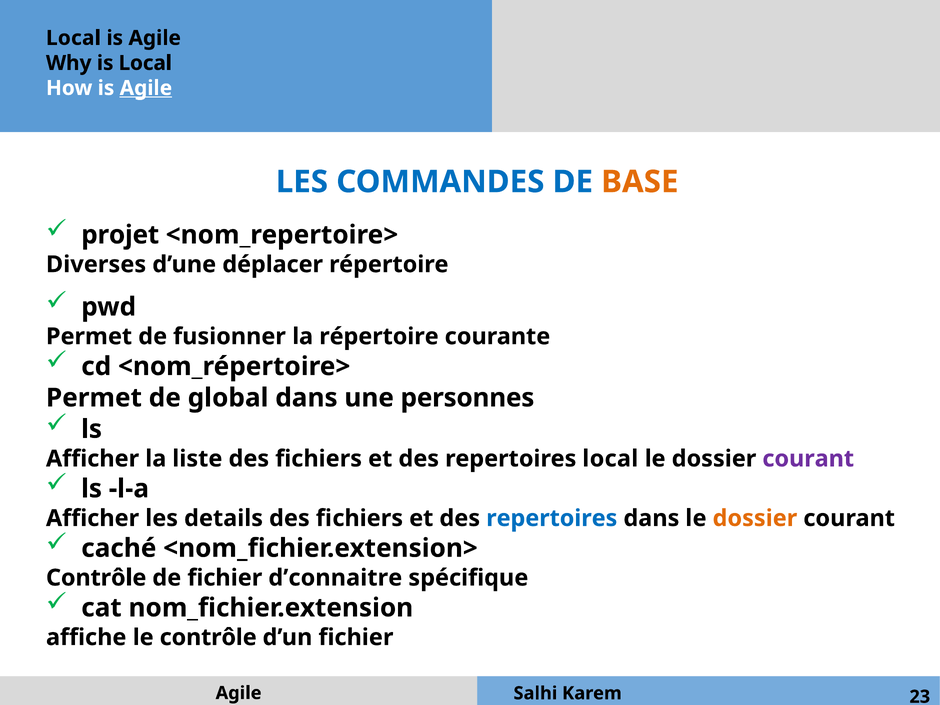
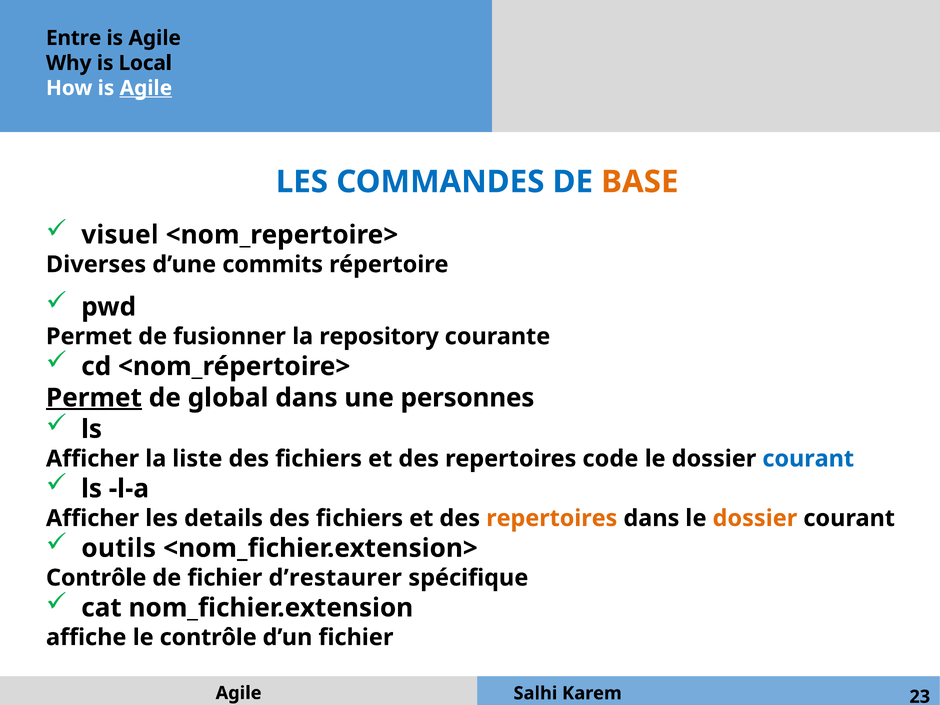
Local: Local -> Entre (74, 38)
projet: projet -> visuel (120, 235)
déplacer: déplacer -> commits (273, 264)
la répertoire: répertoire -> repository (379, 336)
Permet underline: none -> present (94, 398)
repertoires local: local -> code (610, 459)
courant colour: purple -> blue (808, 459)
repertoires colour: blue -> orange (552, 518)
caché: caché -> outils (119, 548)
d’connaitre: d’connaitre -> d’restaurer (335, 578)
